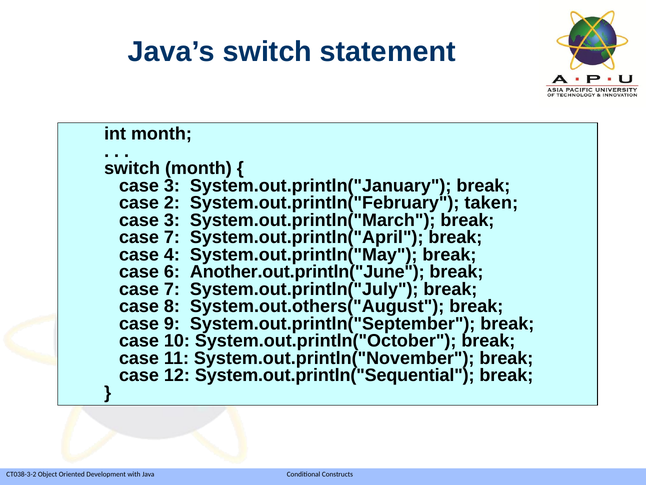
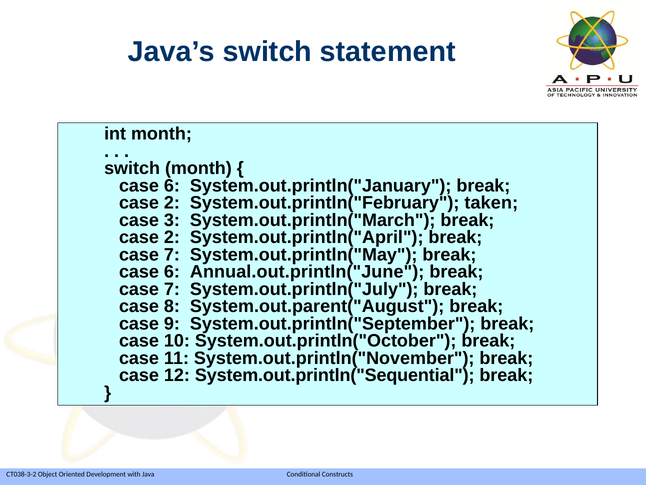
3: 3 -> 6 (172, 185)
7: 7 -> 2 (172, 237)
4: 4 -> 7 (172, 254)
Another.out.println("June: Another.out.println("June -> Annual.out.println("June (307, 272)
System.out.others("August: System.out.others("August -> System.out.parent("August (317, 306)
